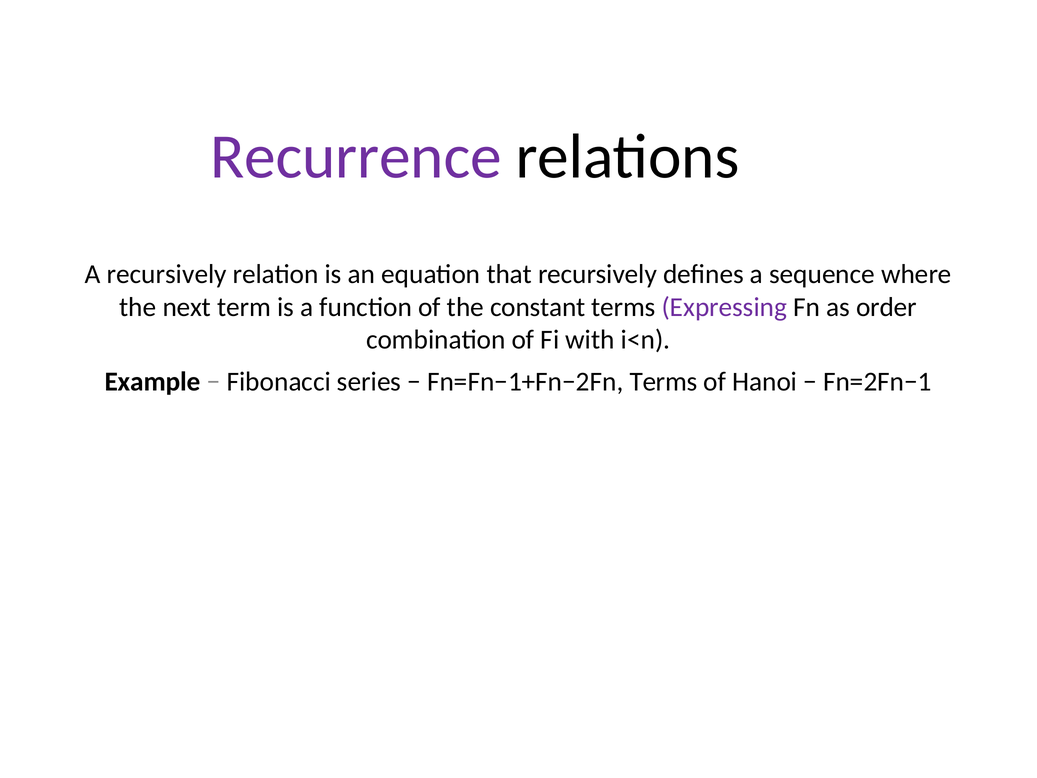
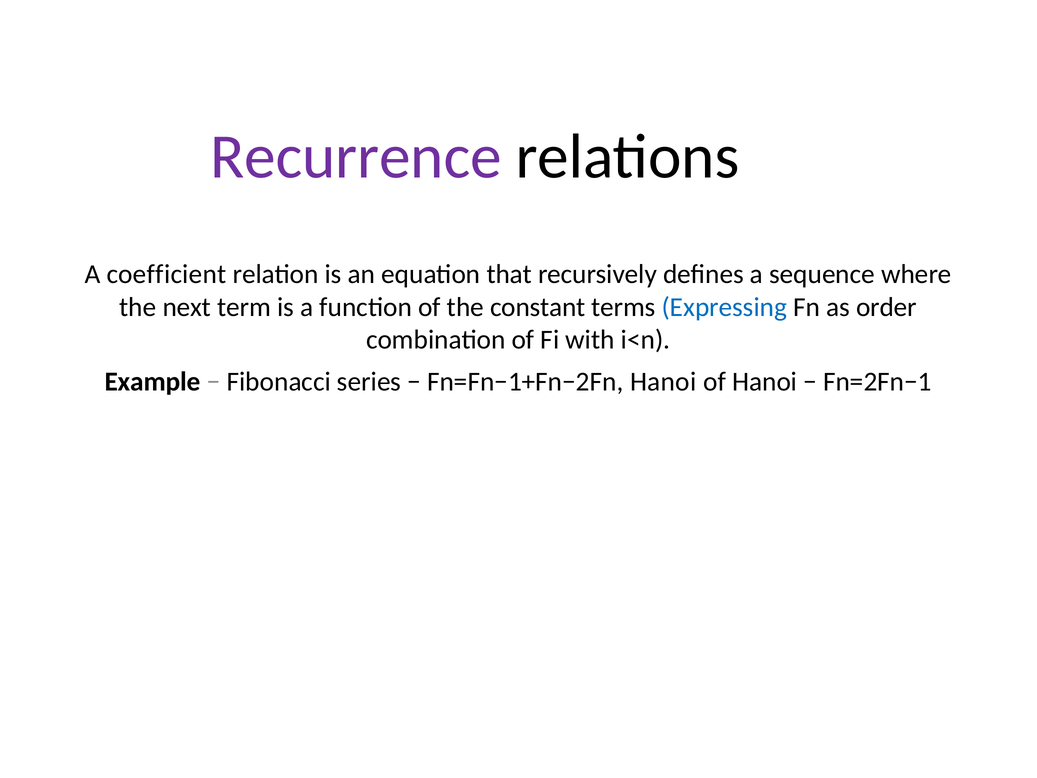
A recursively: recursively -> coefficient (167, 274)
Expressing colour: purple -> blue (724, 307)
Fn=Fn−1+Fn−2Fn Terms: Terms -> Hanoi (663, 382)
